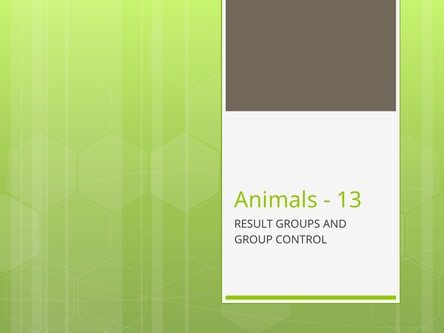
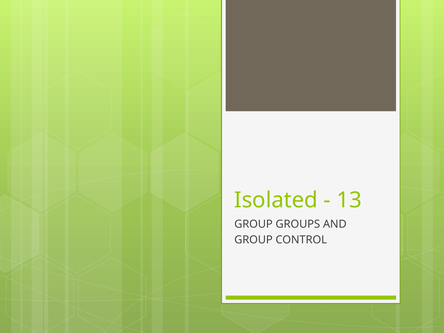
Animals: Animals -> Isolated (276, 200)
RESULT: RESULT -> GROUP (253, 224)
